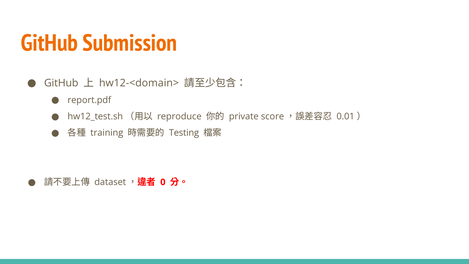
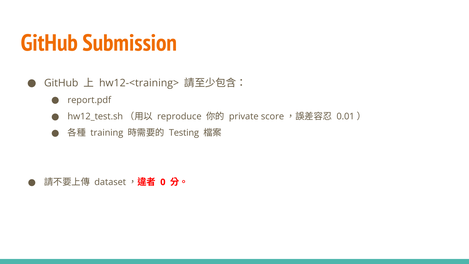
hw12-<domain>: hw12-<domain> -> hw12-<training> (139, 83)
